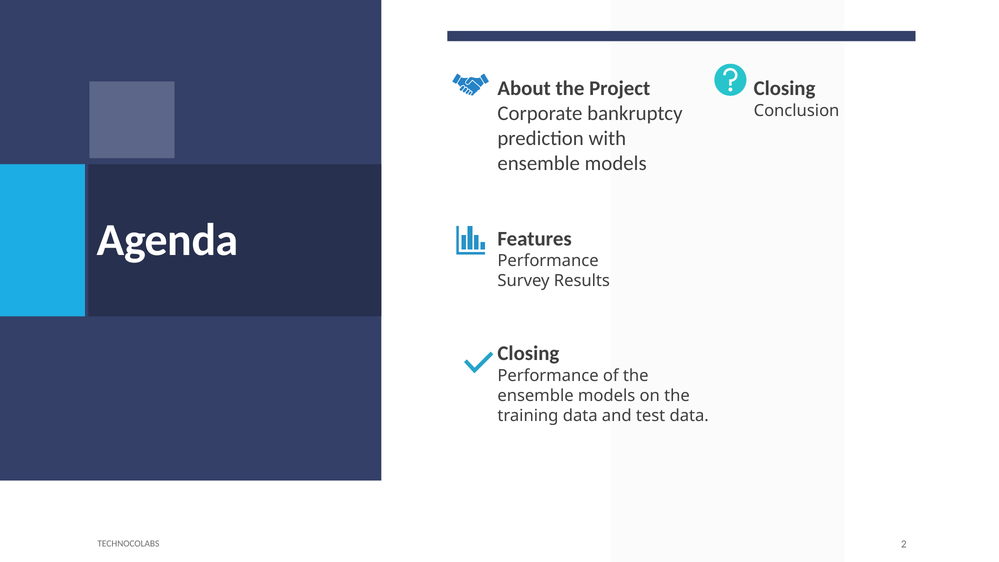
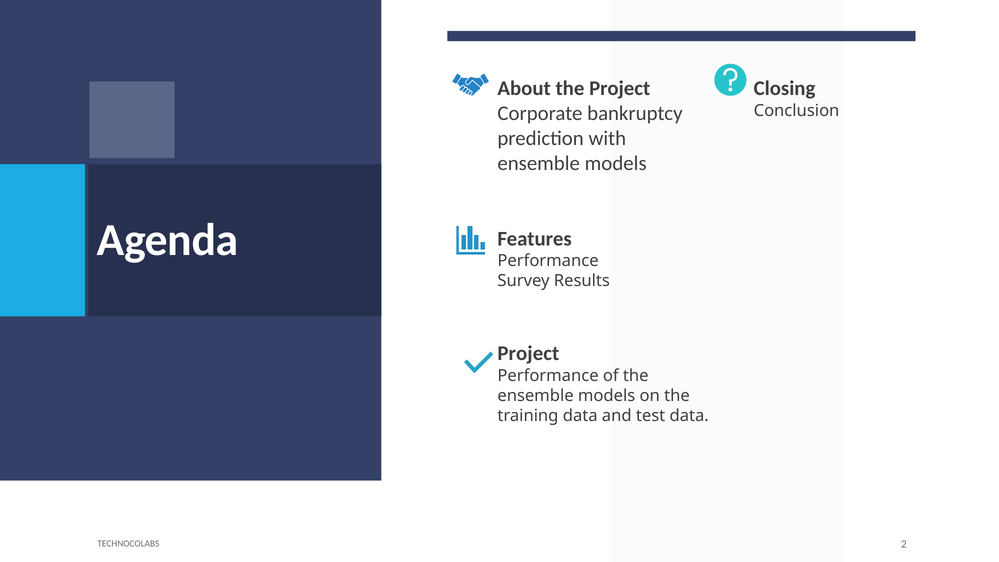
Closing: Closing -> Project (528, 354)
